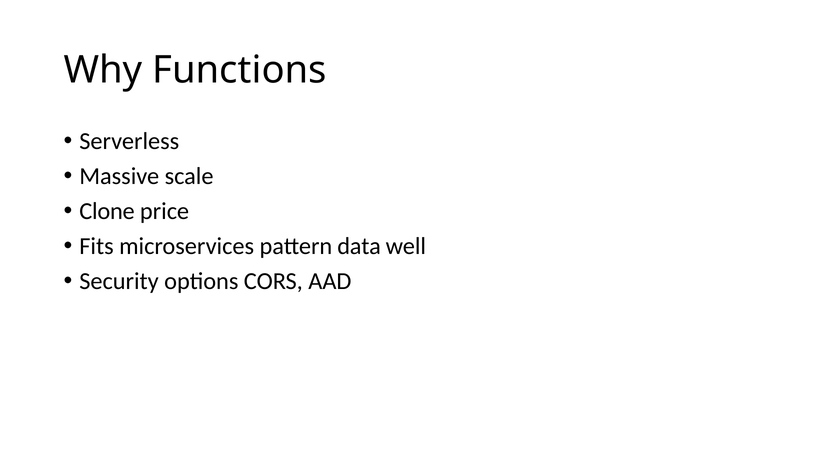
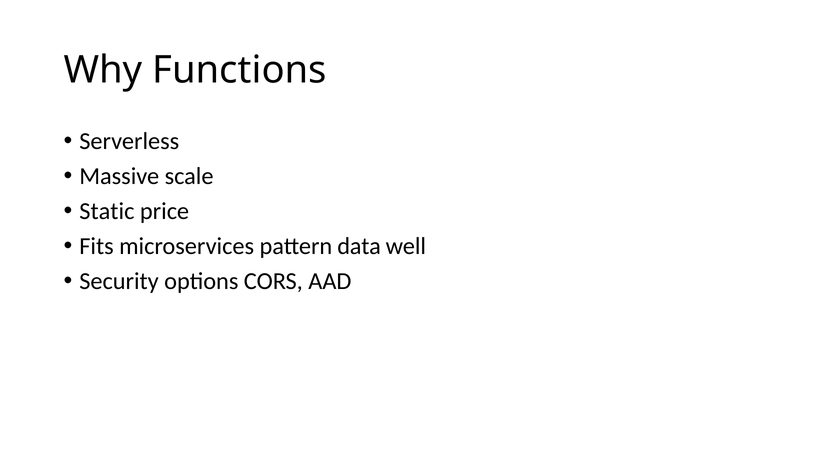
Clone: Clone -> Static (107, 211)
